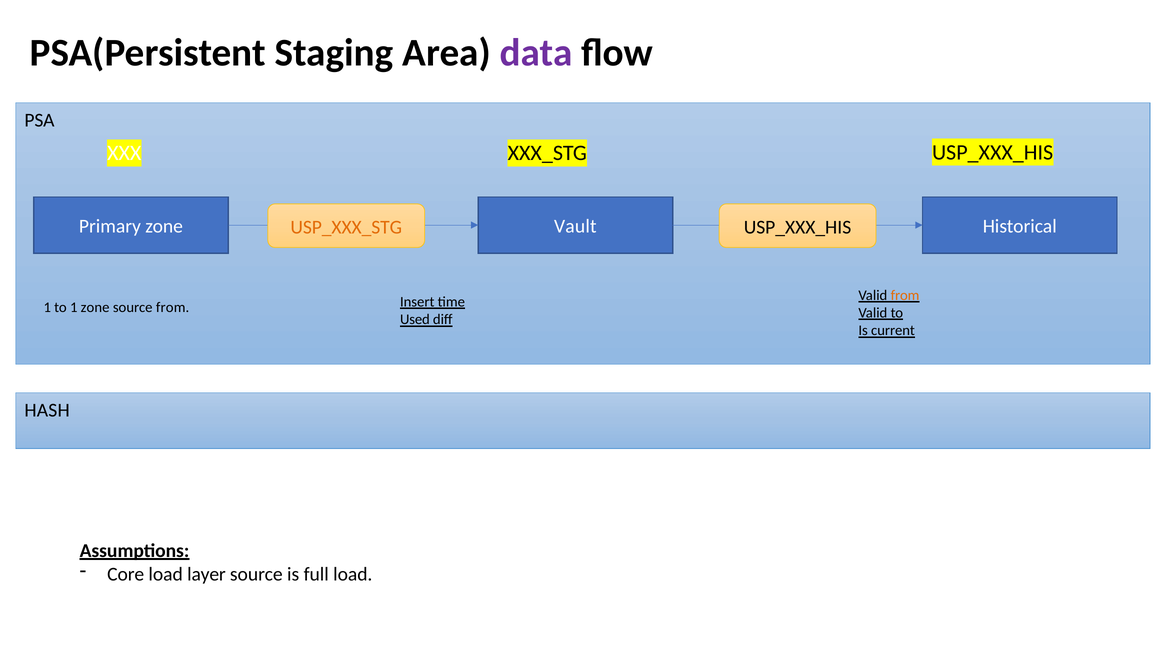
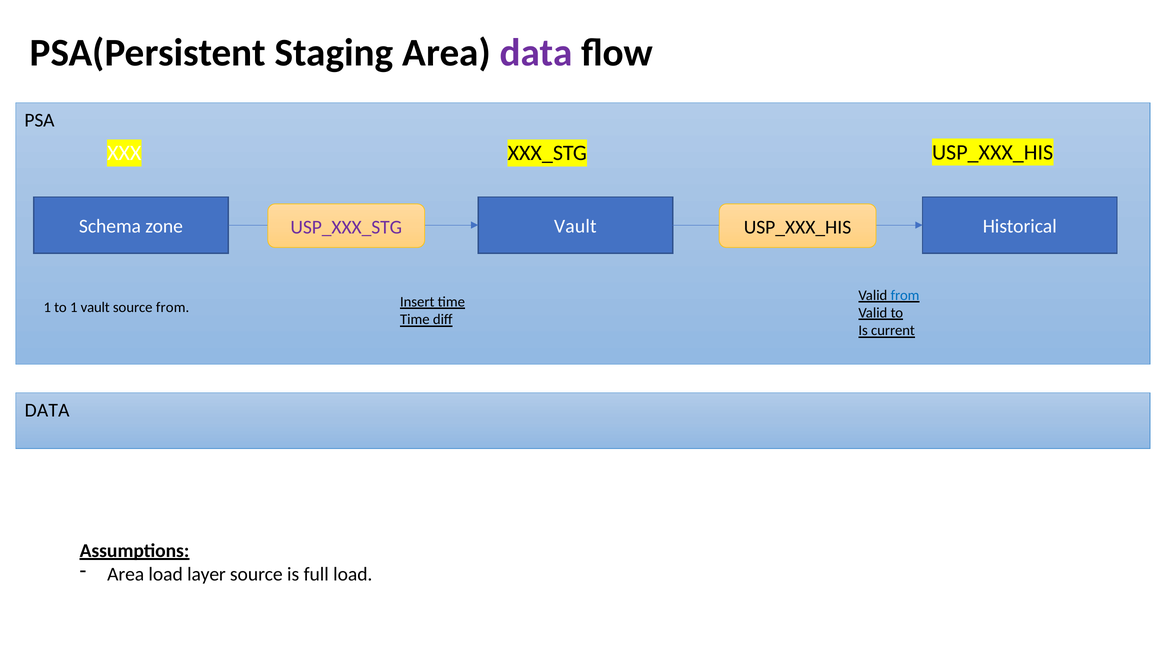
Primary: Primary -> Schema (110, 227)
USP_XXX_STG colour: orange -> purple (346, 227)
from colour: orange -> blue (905, 296)
1 zone: zone -> vault (95, 308)
Used: Used -> Time (415, 320)
HASH: HASH -> DATA (47, 410)
Core: Core -> Area (126, 575)
